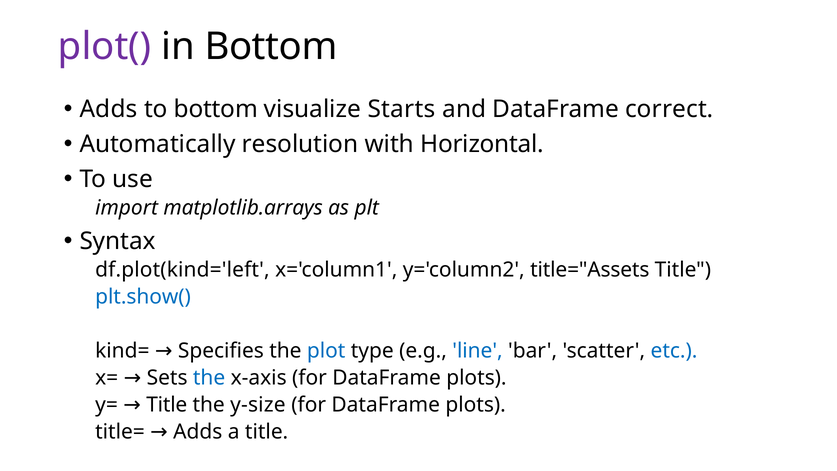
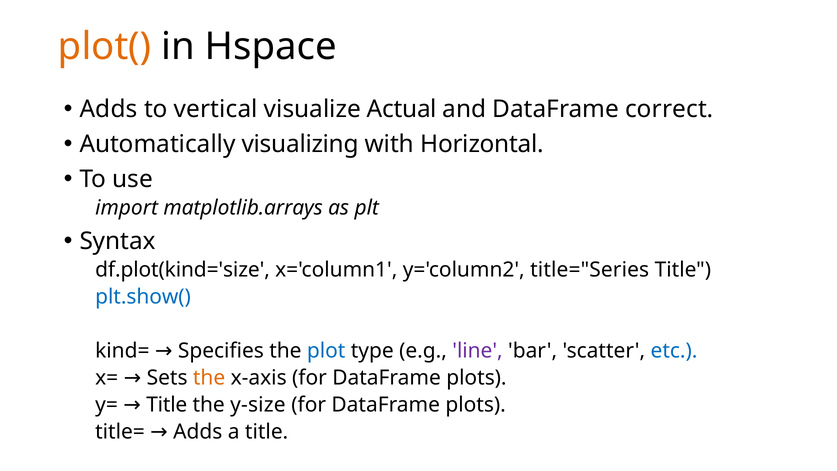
plot( colour: purple -> orange (105, 47)
in Bottom: Bottom -> Hspace (271, 47)
to bottom: bottom -> vertical (216, 109)
Starts: Starts -> Actual (402, 109)
resolution: resolution -> visualizing (300, 144)
df.plot(kind='left: df.plot(kind='left -> df.plot(kind='size (183, 270)
title="Assets: title="Assets -> title="Series (590, 270)
line colour: blue -> purple (478, 351)
the colour: blue -> orange (209, 378)
